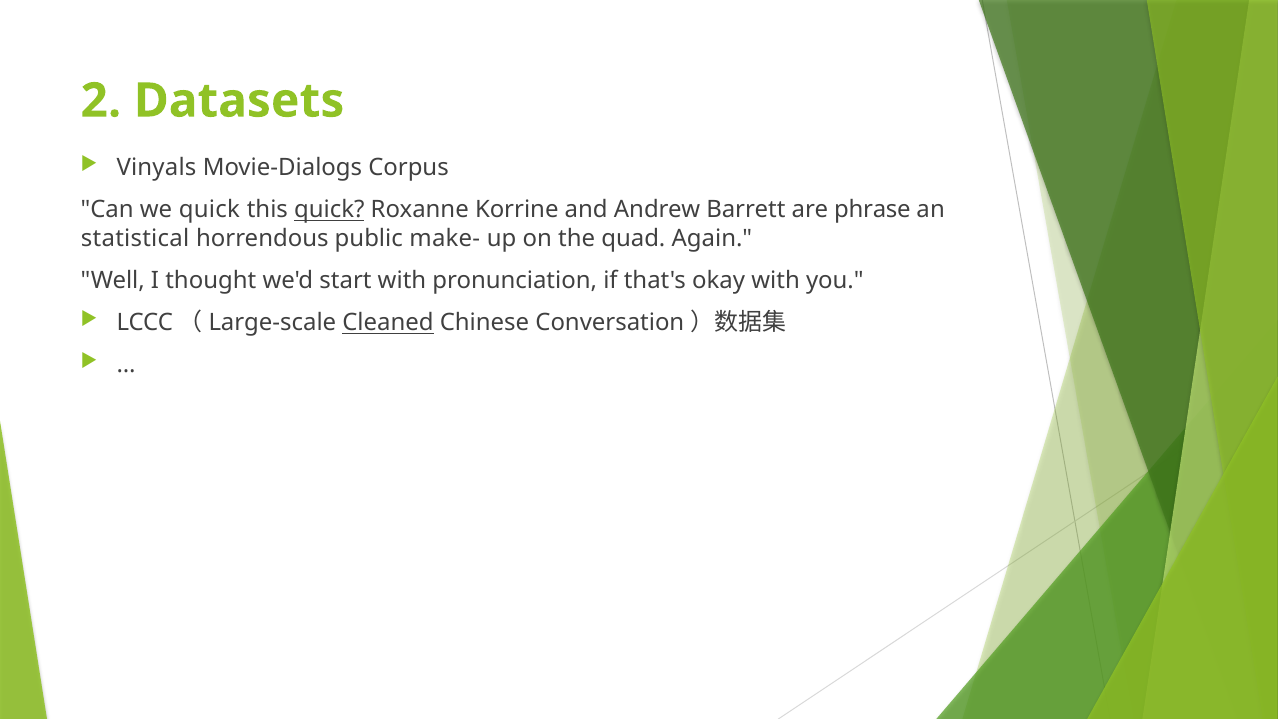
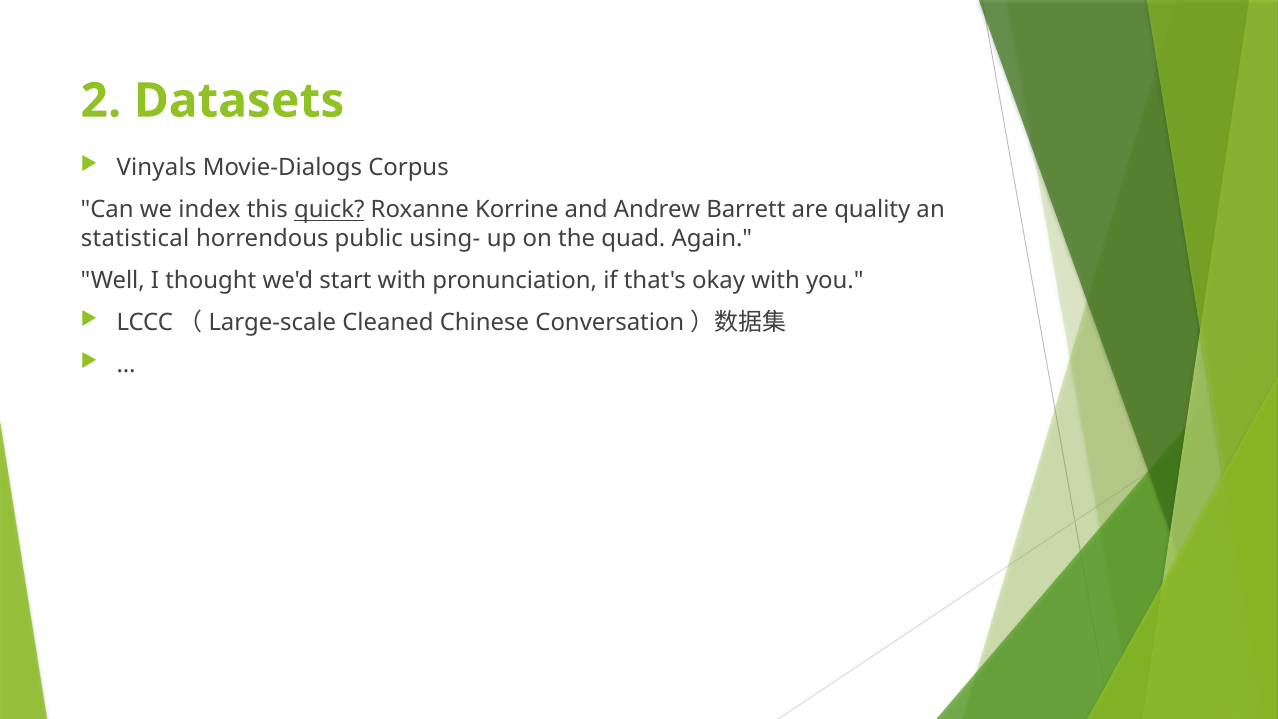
we quick: quick -> index (209, 210)
phrase: phrase -> quality (872, 210)
make-: make- -> using- (445, 239)
Cleaned underline: present -> none (388, 323)
